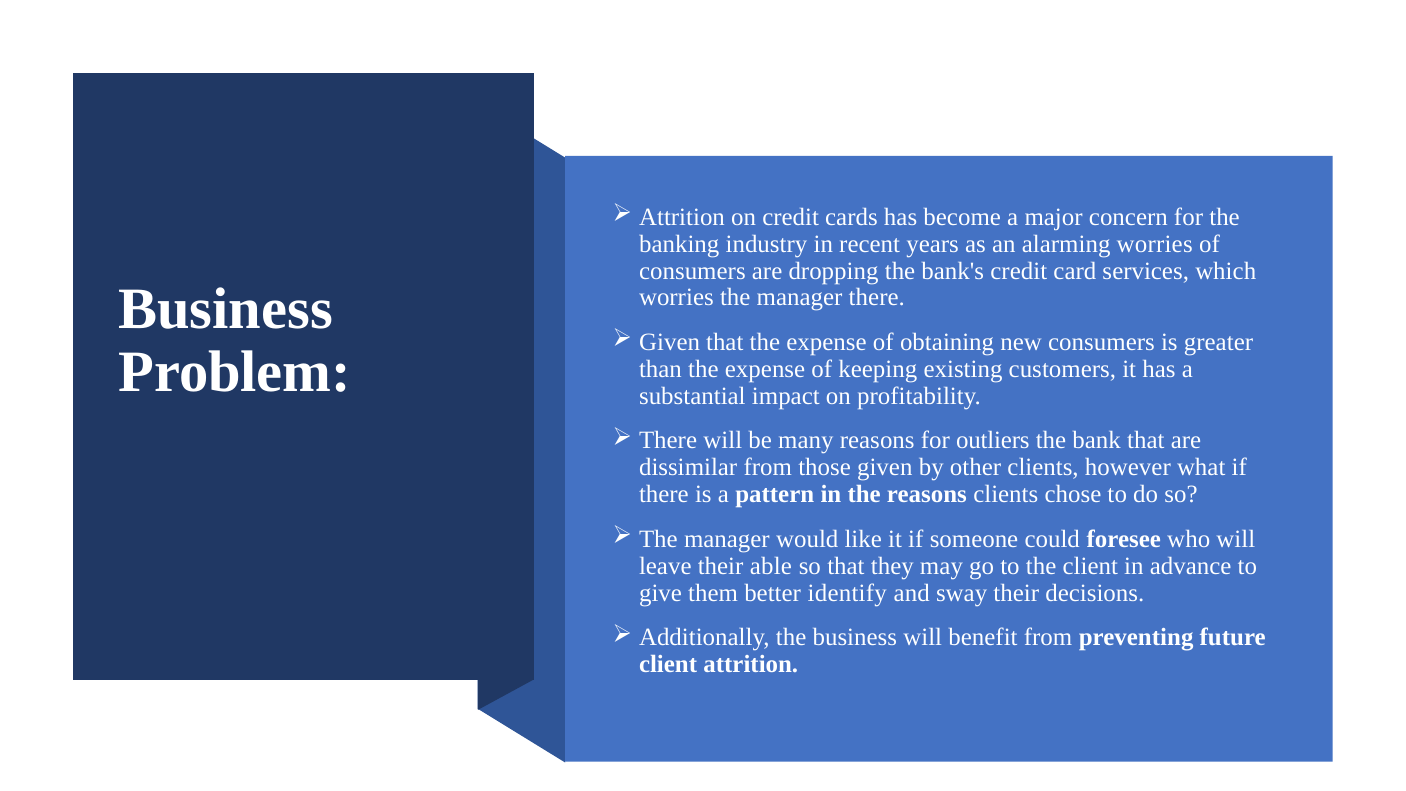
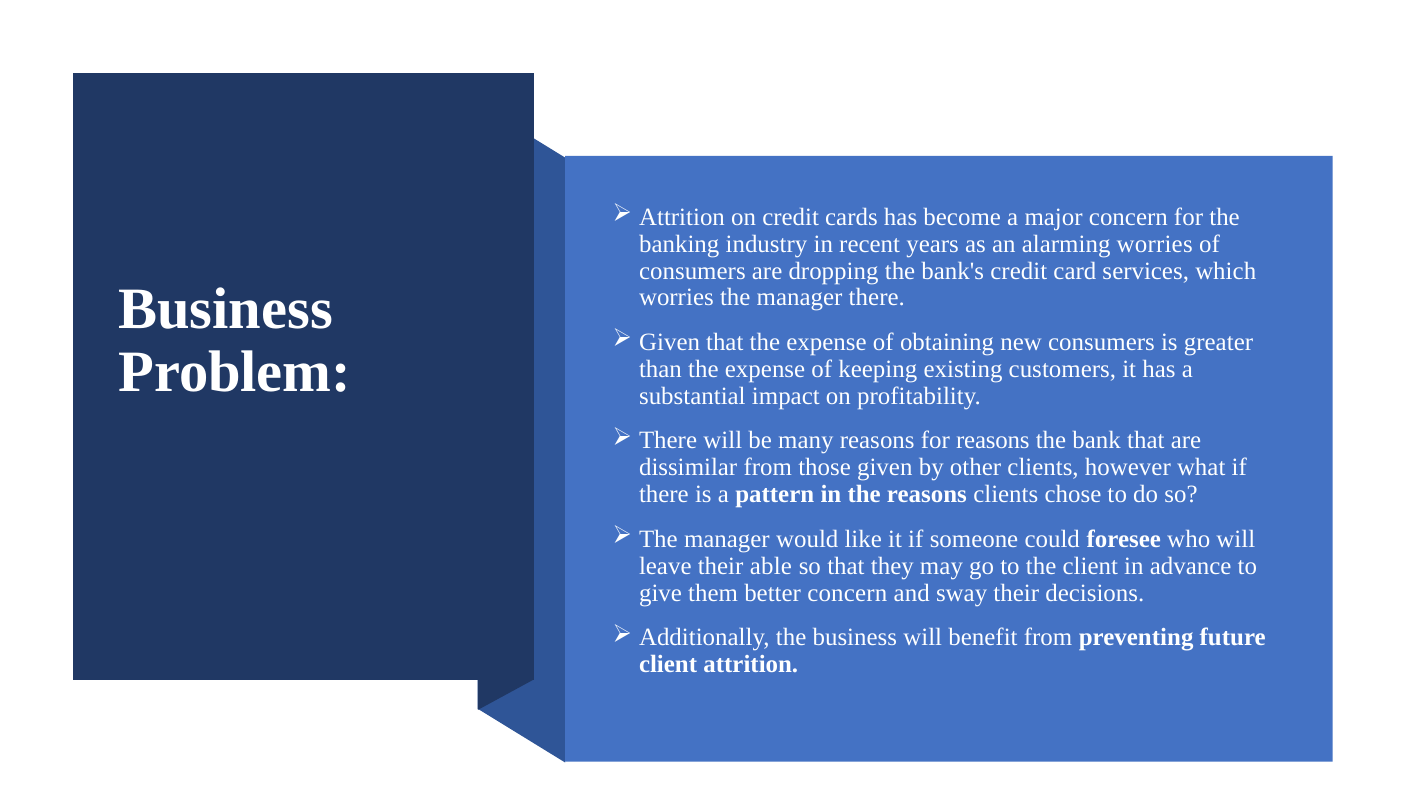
for outliers: outliers -> reasons (993, 441)
better identify: identify -> concern (847, 593)
